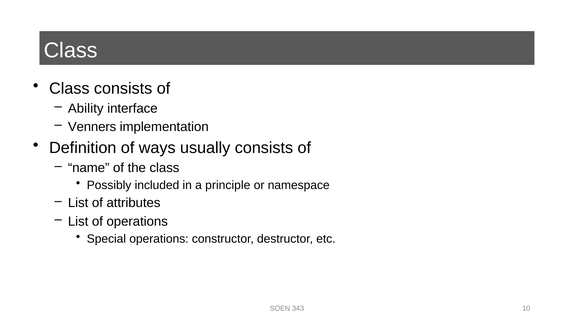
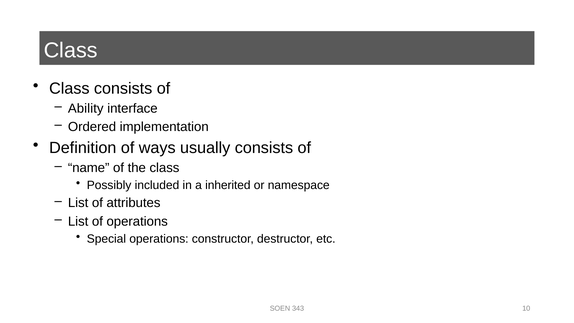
Venners: Venners -> Ordered (92, 127)
principle: principle -> inherited (228, 185)
